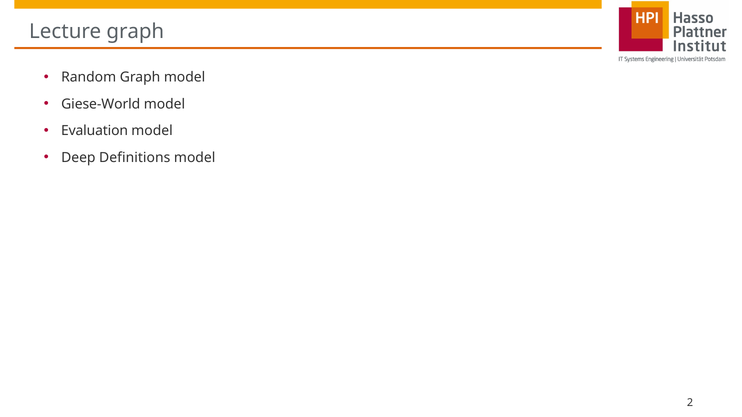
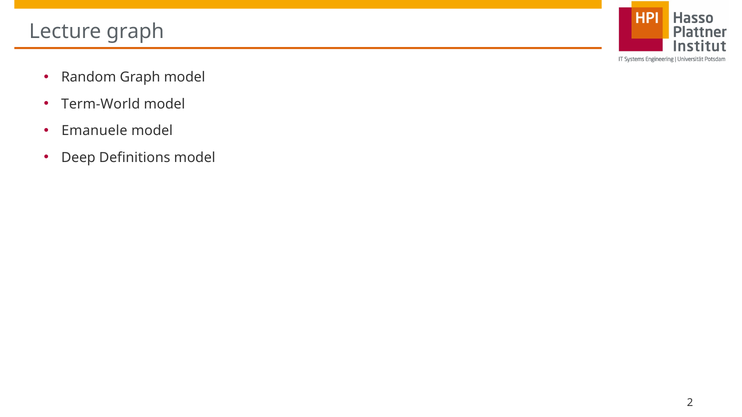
Giese-World: Giese-World -> Term-World (101, 104)
Evaluation: Evaluation -> Emanuele (94, 131)
